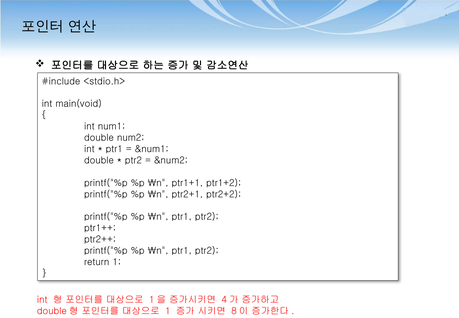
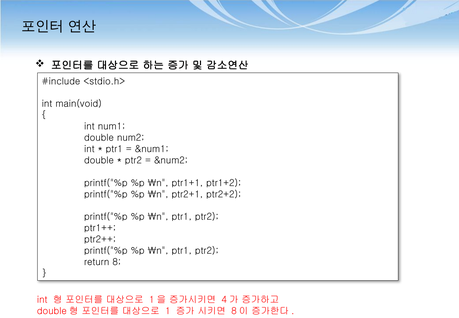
return 1: 1 -> 8 (117, 262)
